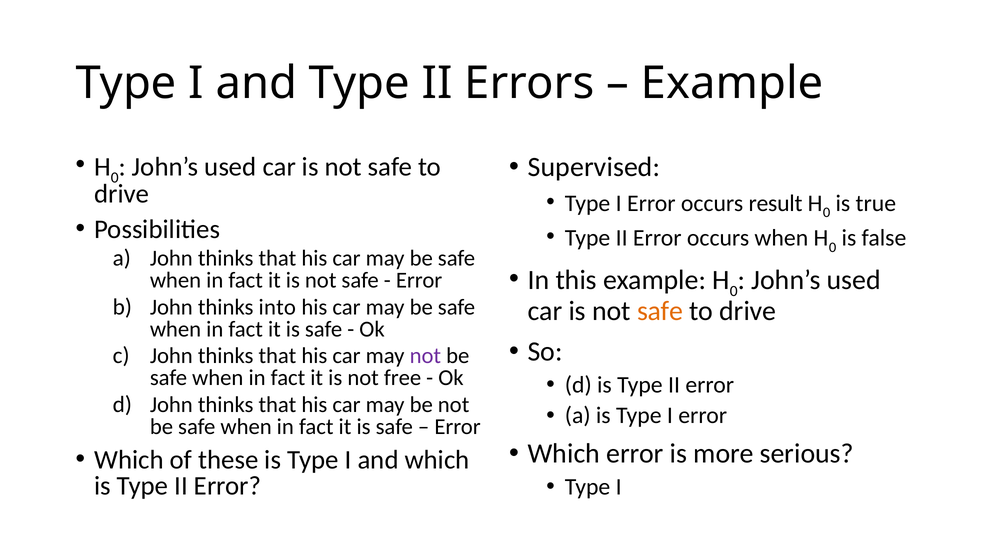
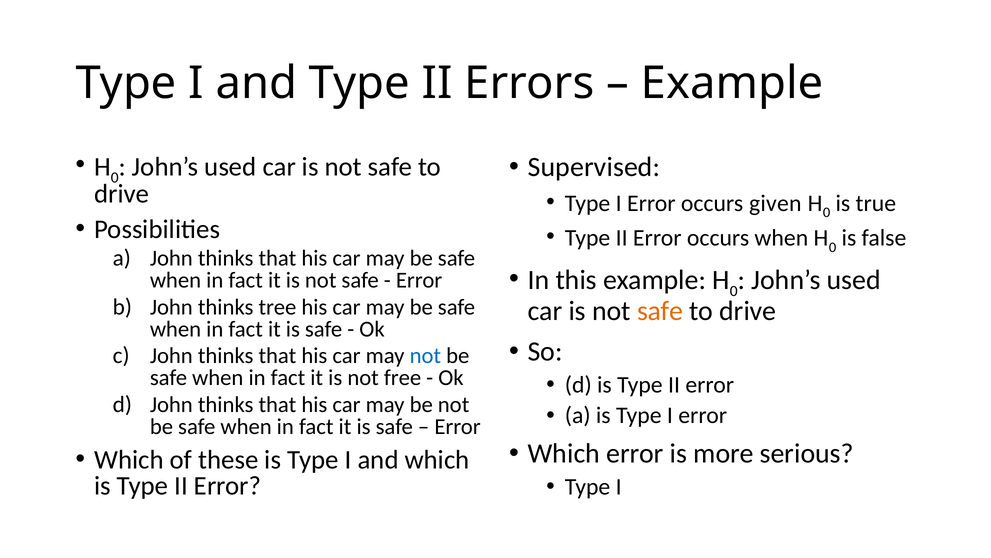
result: result -> given (775, 203)
into: into -> tree (277, 307)
not colour: purple -> blue (425, 355)
